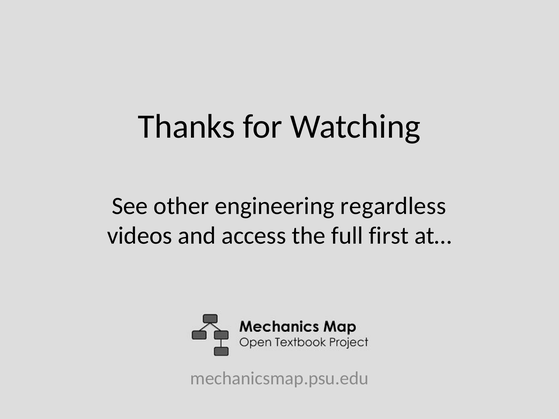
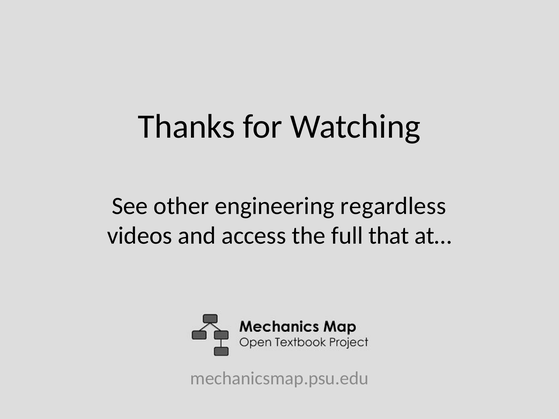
first: first -> that (389, 236)
